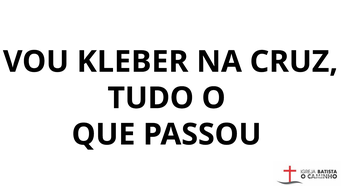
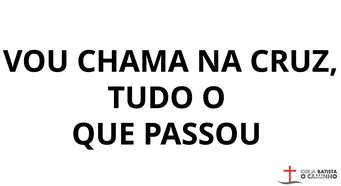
KLEBER: KLEBER -> CHAMA (133, 62)
